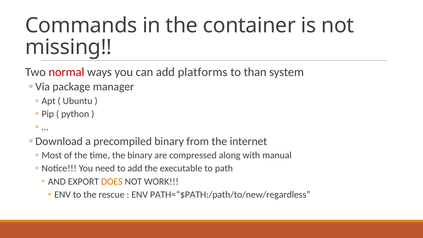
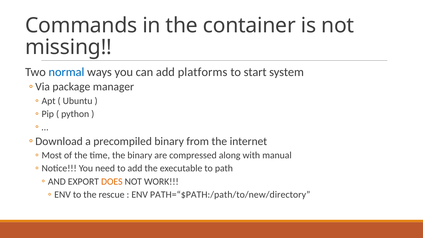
normal colour: red -> blue (66, 72)
than: than -> start (255, 72)
PATH=“$PATH:/path/to/new/regardless: PATH=“$PATH:/path/to/new/regardless -> PATH=“$PATH:/path/to/new/directory (230, 195)
